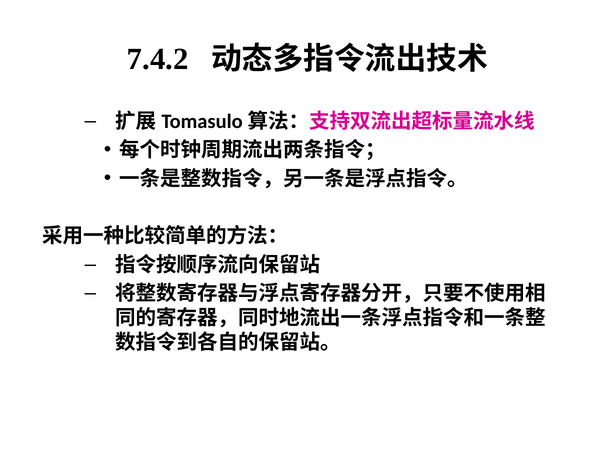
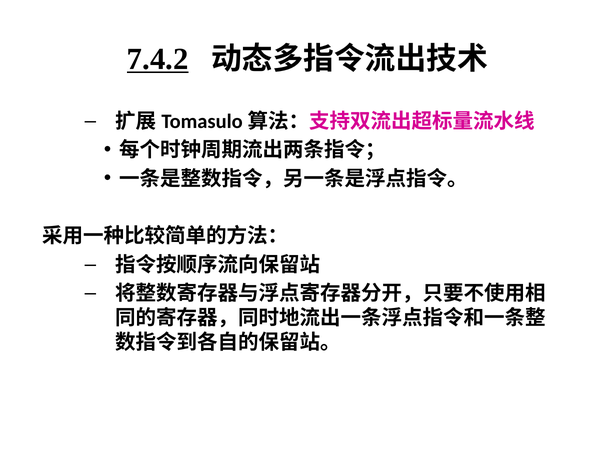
7.4.2 underline: none -> present (158, 59)
